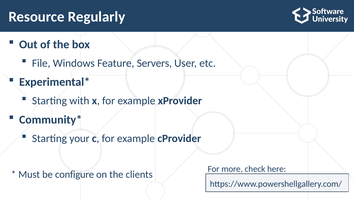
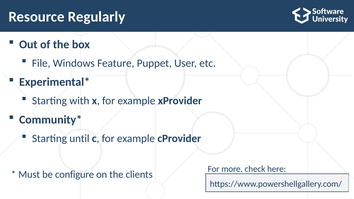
Servers: Servers -> Puppet (154, 63)
your: your -> until (79, 138)
